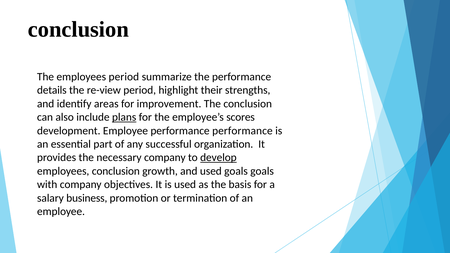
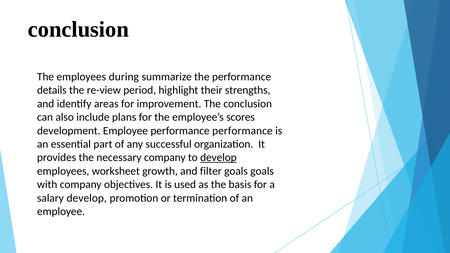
employees period: period -> during (124, 77)
plans underline: present -> none (124, 117)
employees conclusion: conclusion -> worksheet (116, 171)
and used: used -> filter (211, 171)
salary business: business -> develop (87, 198)
